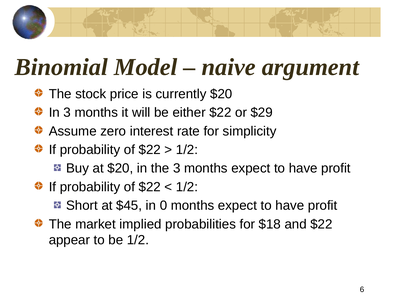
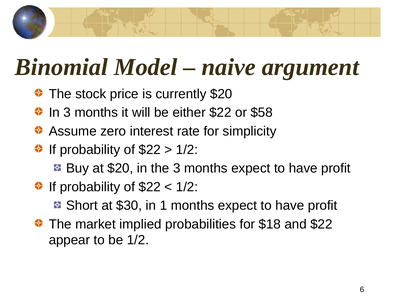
$29: $29 -> $58 (262, 112)
$45: $45 -> $30 (129, 205)
0: 0 -> 1 (163, 205)
